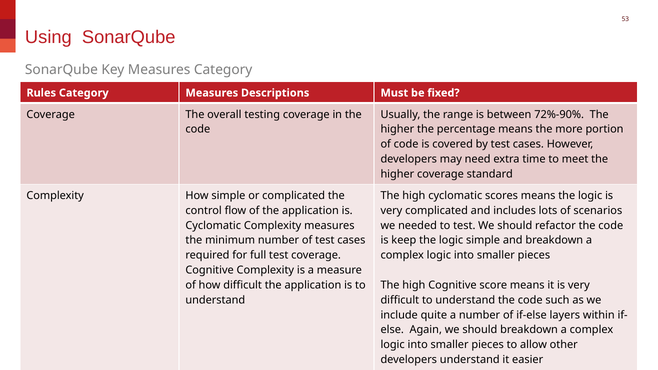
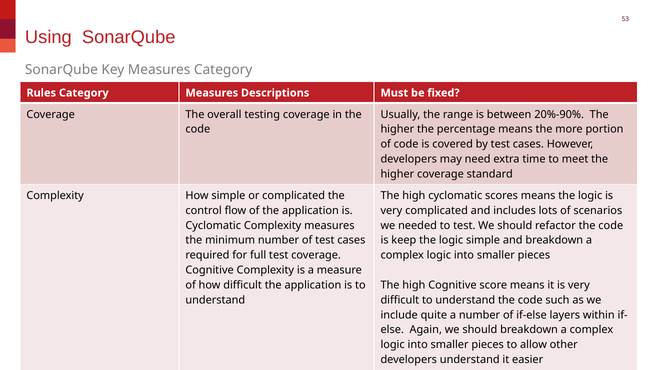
72%-90%: 72%-90% -> 20%-90% (559, 114)
